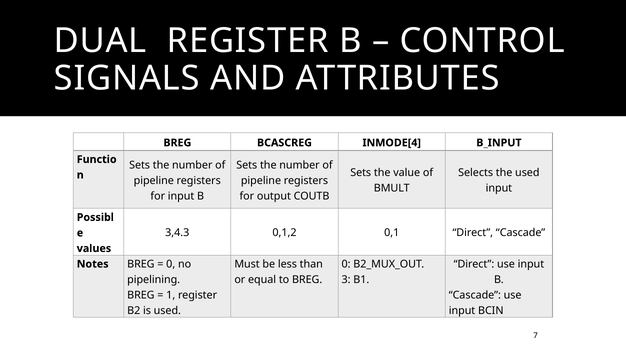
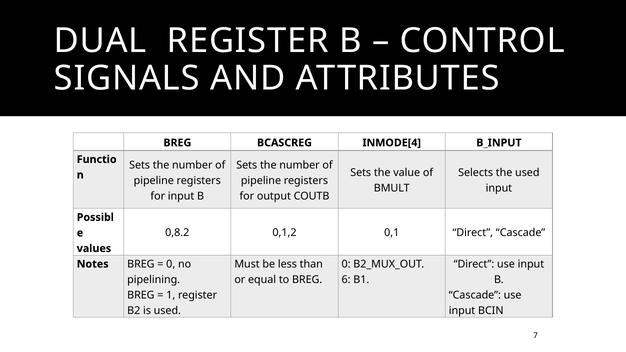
3,4.3: 3,4.3 -> 0,8.2 (177, 233)
3: 3 -> 6 (346, 280)
